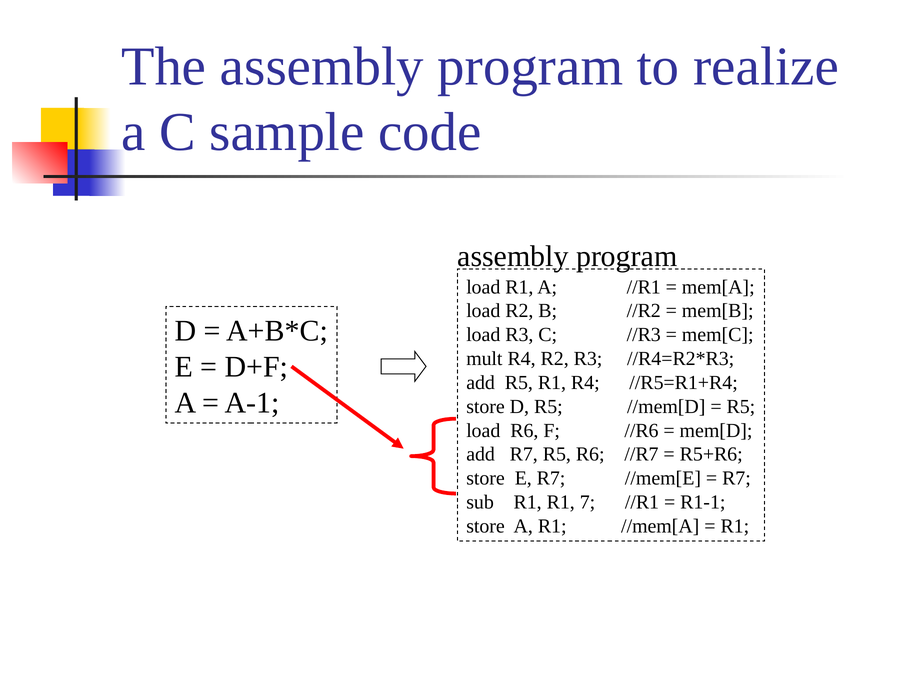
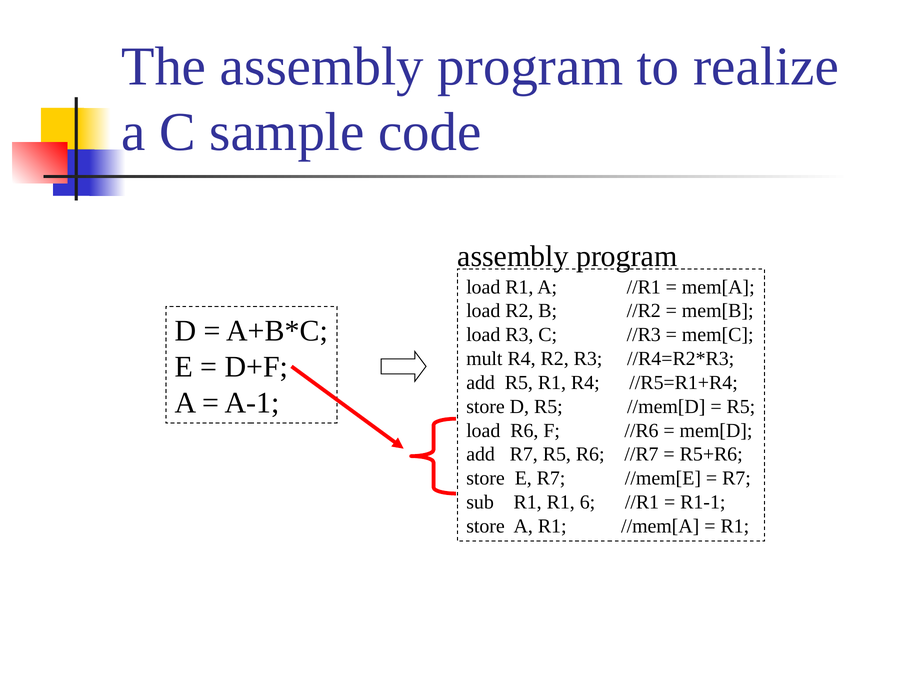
7: 7 -> 6 (588, 502)
